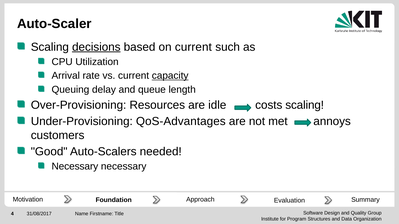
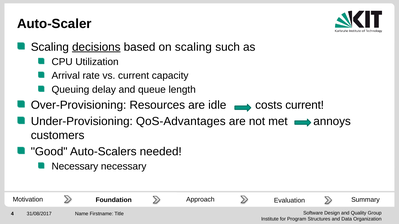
on current: current -> scaling (193, 47)
capacity underline: present -> none (170, 76)
costs scaling: scaling -> current (305, 105)
